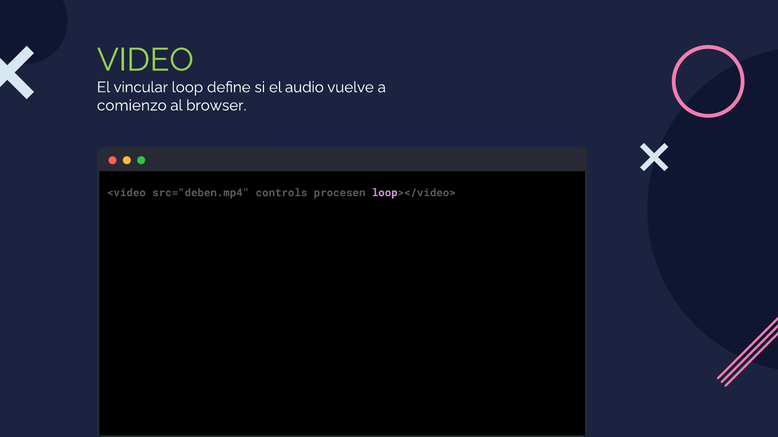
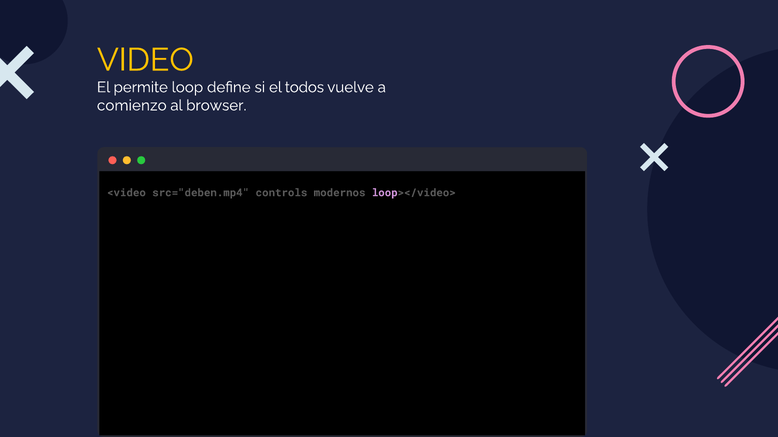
VIDEO colour: light green -> yellow (145, 60)
vincular: vincular -> permite (141, 87)
audio: audio -> todos (304, 87)
procesen: procesen -> modernos (340, 193)
